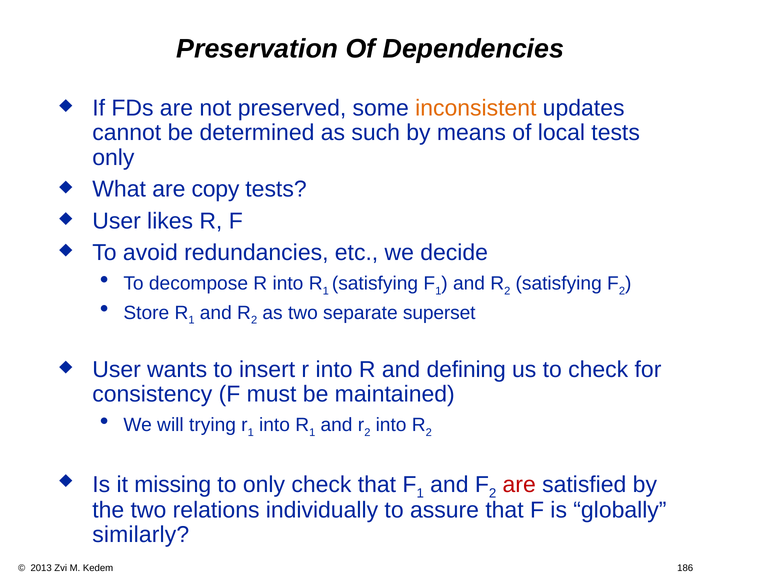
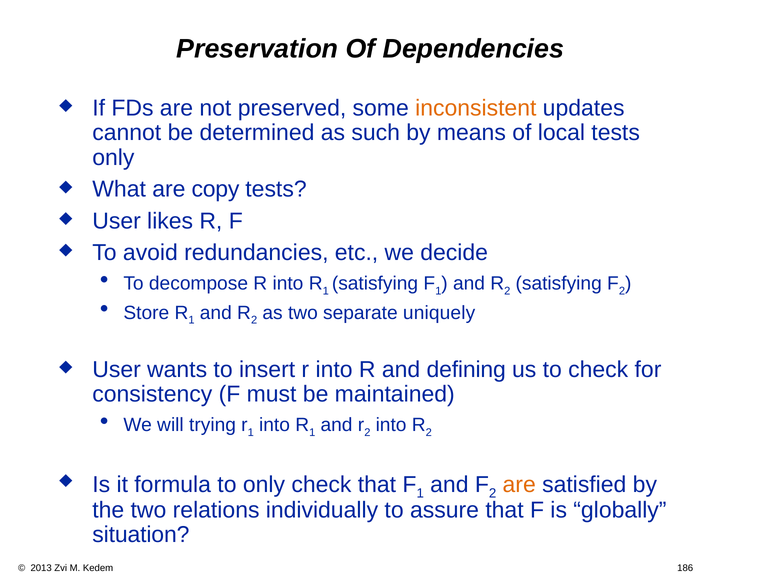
superset: superset -> uniquely (439, 313)
missing: missing -> formula (173, 484)
are colour: red -> orange (519, 484)
similarly: similarly -> situation (141, 534)
